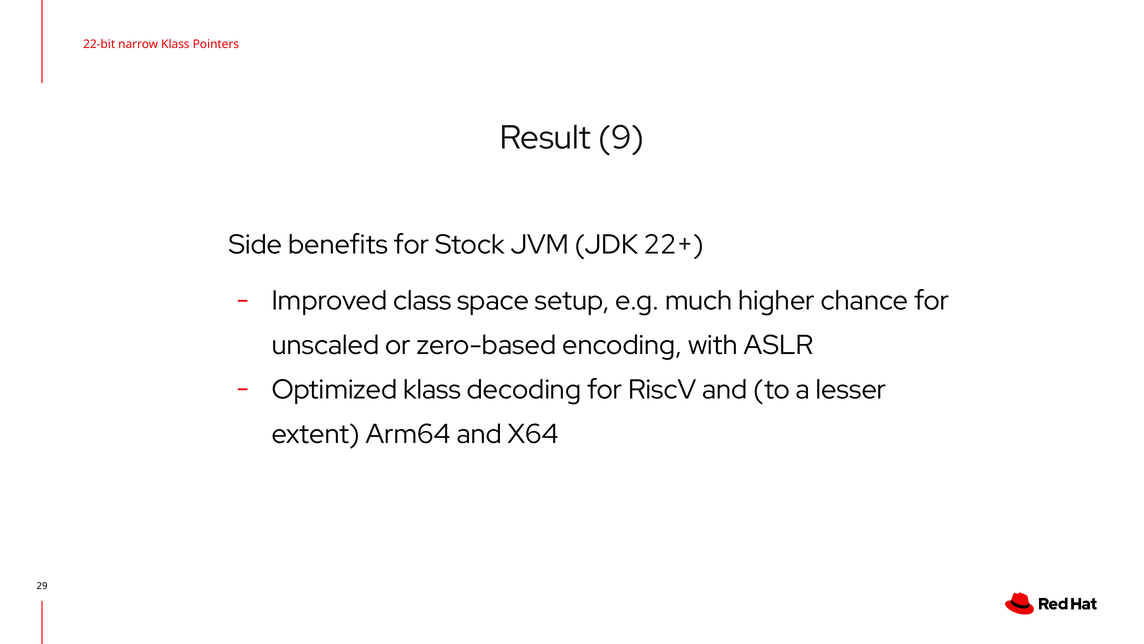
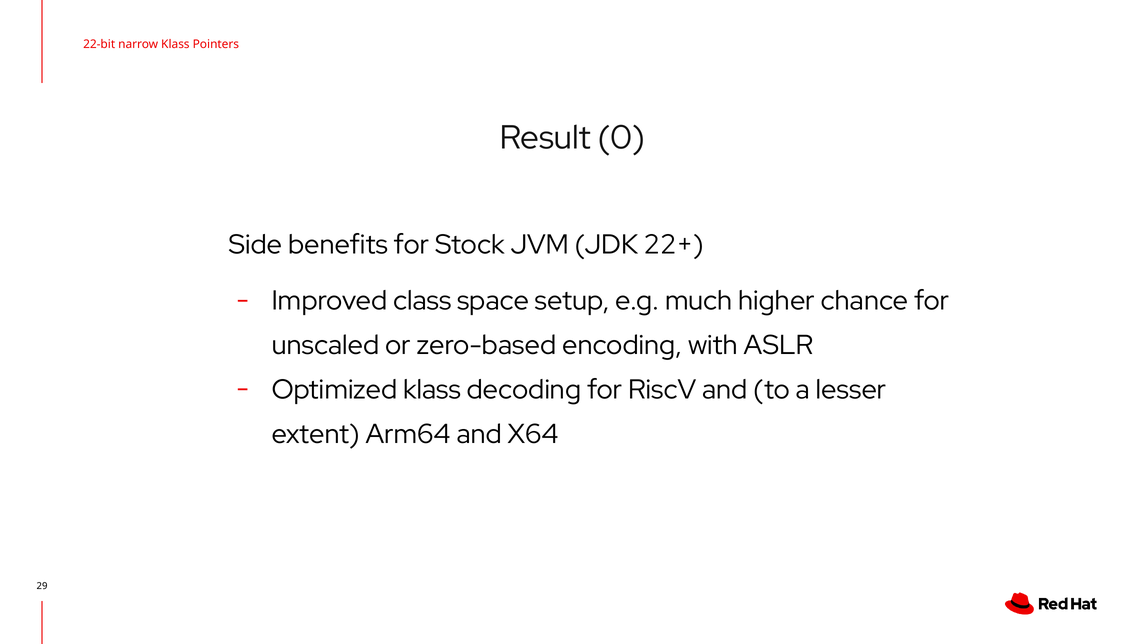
9: 9 -> 0 (621, 138)
